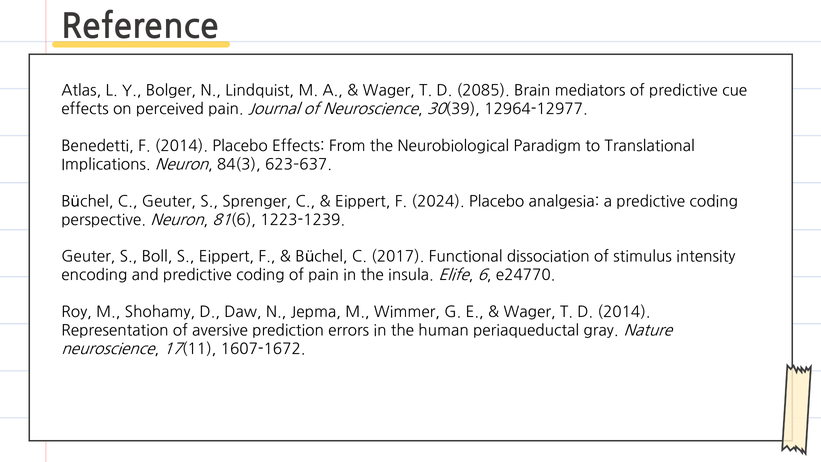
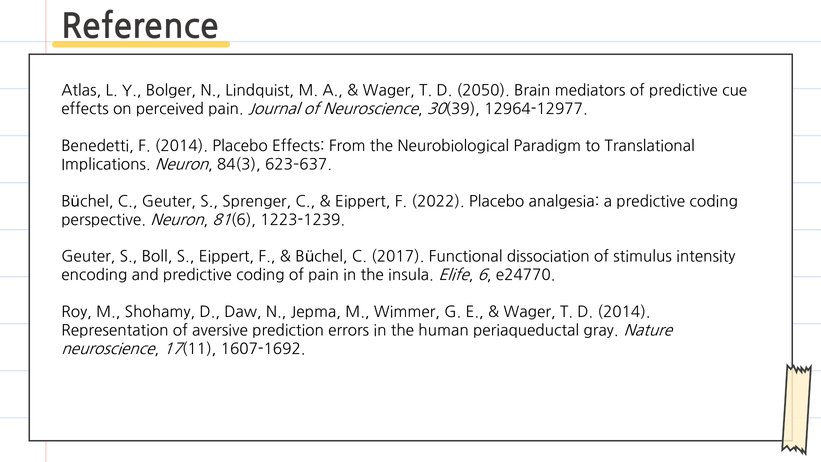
2085: 2085 -> 2050 (483, 91)
2024: 2024 -> 2022 (438, 201)
1607-1672: 1607-1672 -> 1607-1692 (263, 349)
